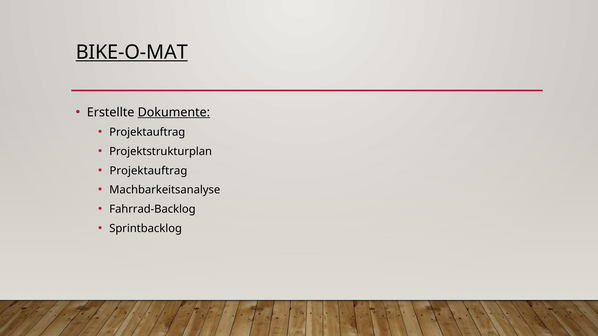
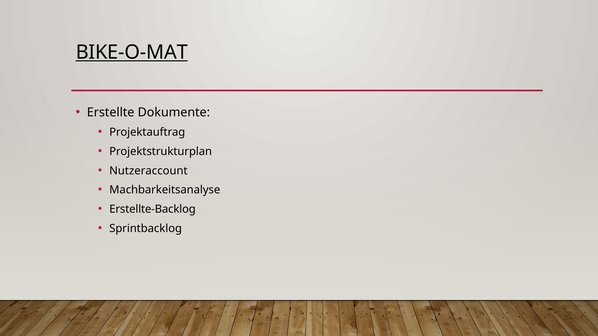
Dokumente underline: present -> none (174, 112)
Projektauftrag: Projektauftrag -> Nutzeraccount (148, 171)
Fahrrad-Backlog: Fahrrad-Backlog -> Erstellte-Backlog (153, 209)
